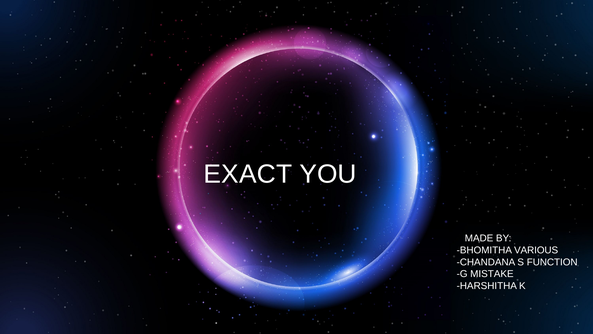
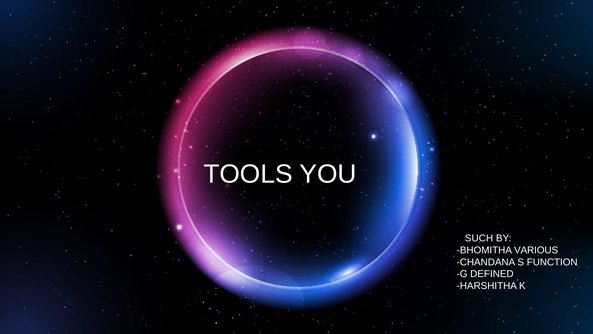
EXACT: EXACT -> TOOLS (248, 174)
MADE: MADE -> SUCH (479, 238)
MISTAKE: MISTAKE -> DEFINED (492, 274)
